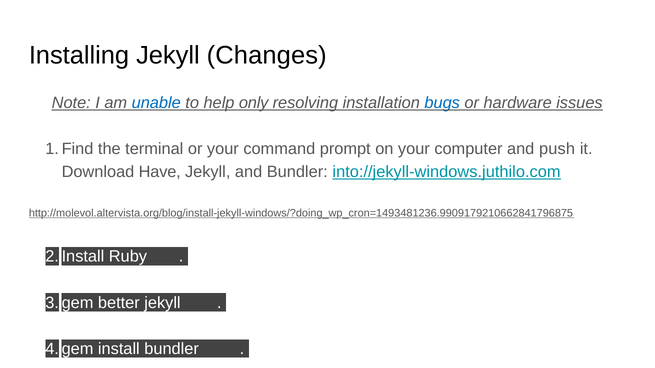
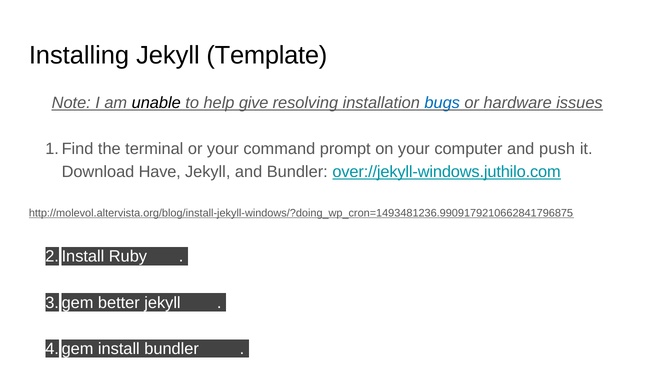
Changes: Changes -> Template (267, 55)
unable colour: blue -> black (156, 103)
only: only -> give (254, 103)
into://jekyll-windows.juthilo.com: into://jekyll-windows.juthilo.com -> over://jekyll-windows.juthilo.com (447, 172)
